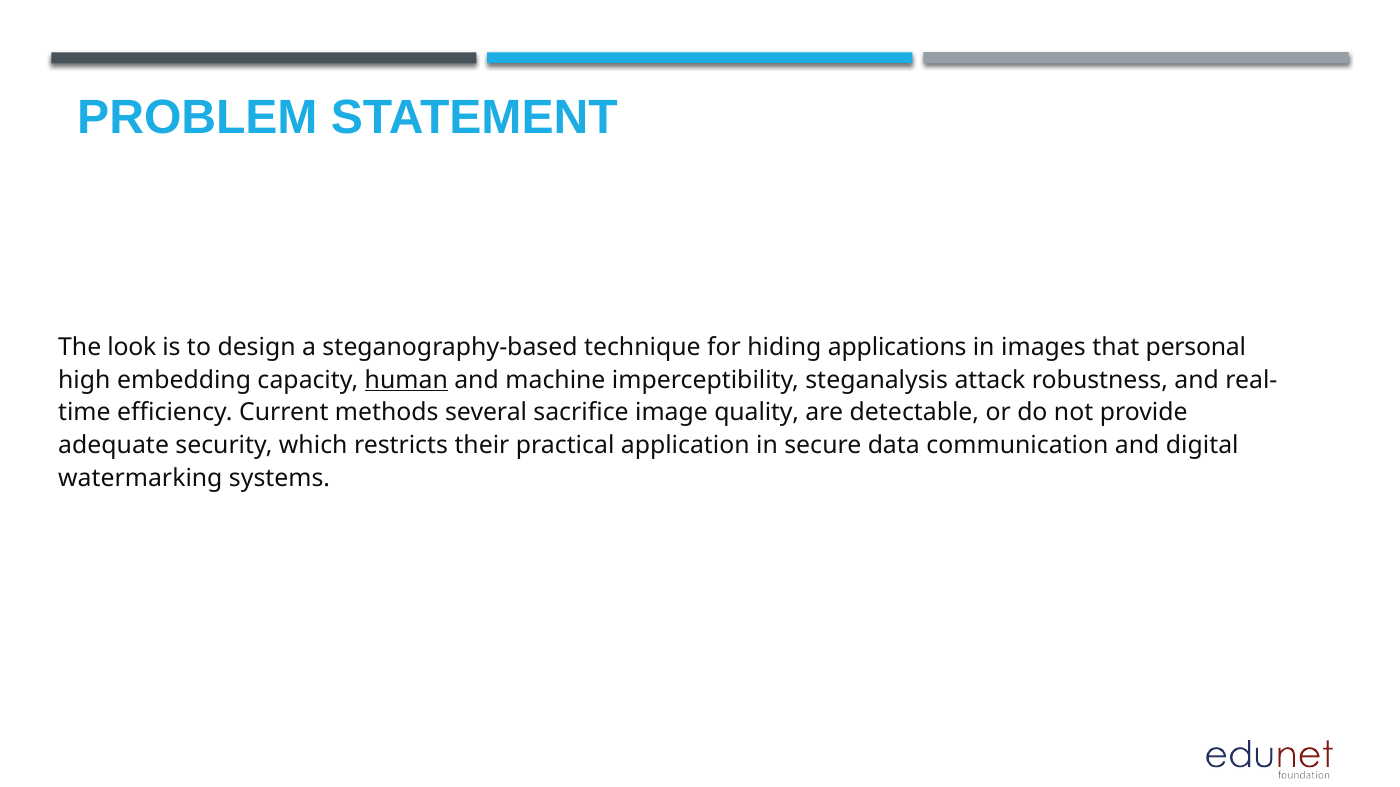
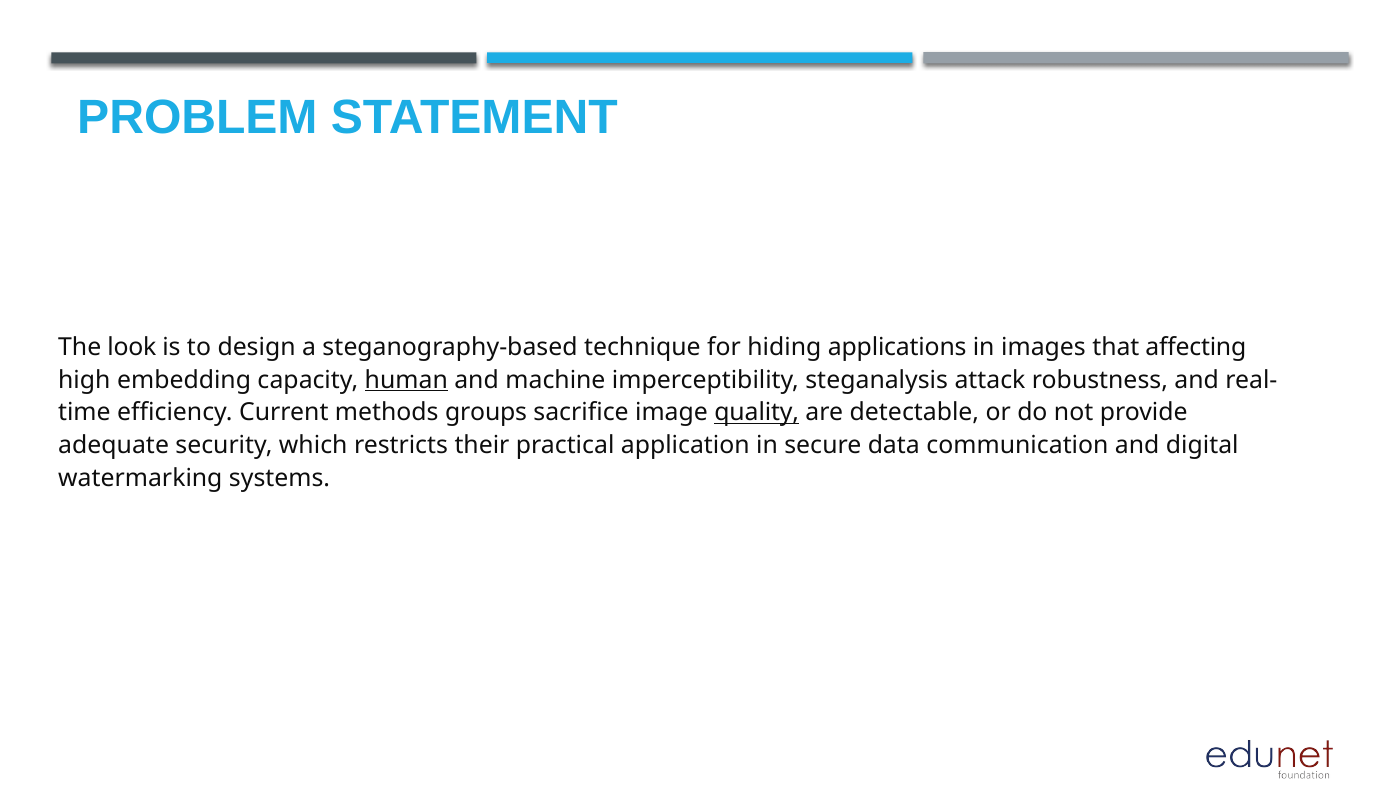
personal: personal -> affecting (1196, 348)
several: several -> groups (486, 413)
quality underline: none -> present (757, 413)
